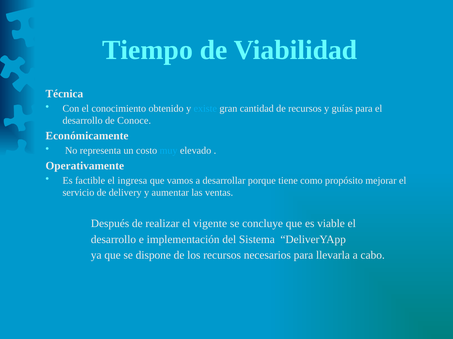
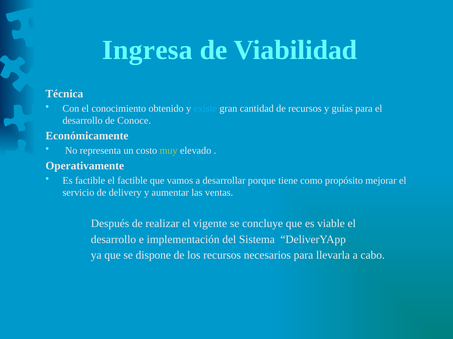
Tiempo: Tiempo -> Ingresa (147, 50)
muy colour: light blue -> light green (169, 151)
el ingresa: ingresa -> factible (132, 181)
